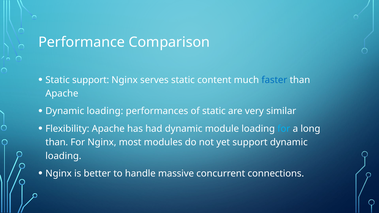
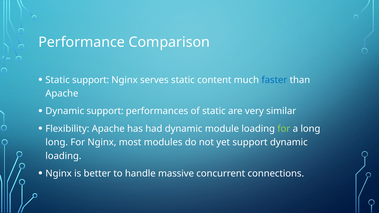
loading: loading -> support (105, 111)
for colour: light blue -> light green (284, 129)
than: than -> long (57, 142)
